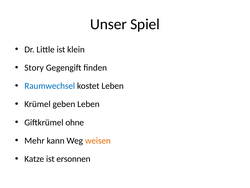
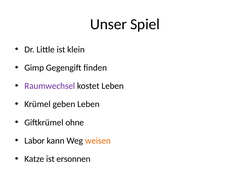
Story: Story -> Gimp (34, 68)
Raumwechsel colour: blue -> purple (50, 86)
Mehr: Mehr -> Labor (35, 140)
